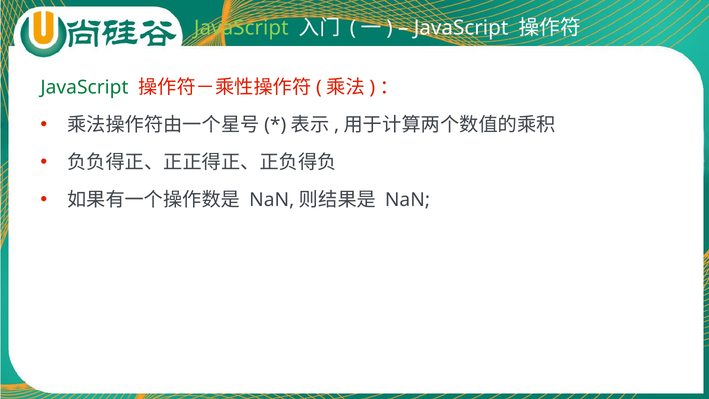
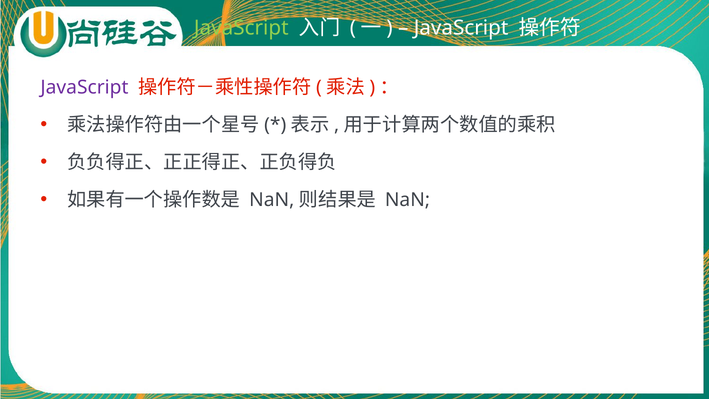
JavaScript colour: green -> purple (84, 88)
